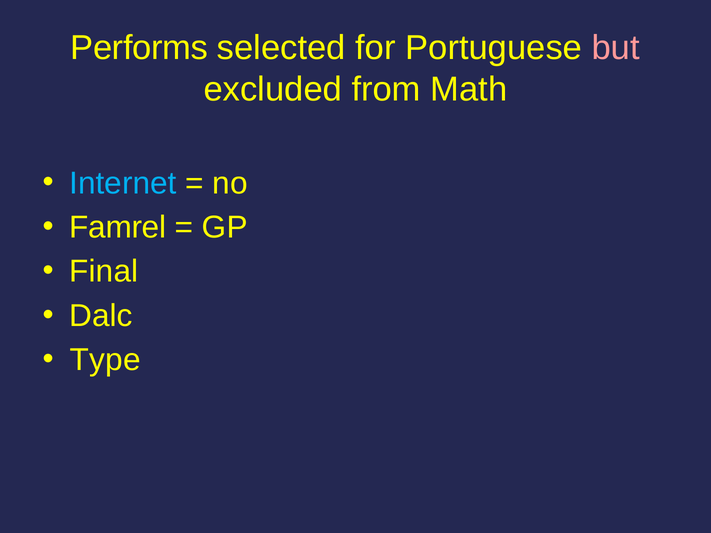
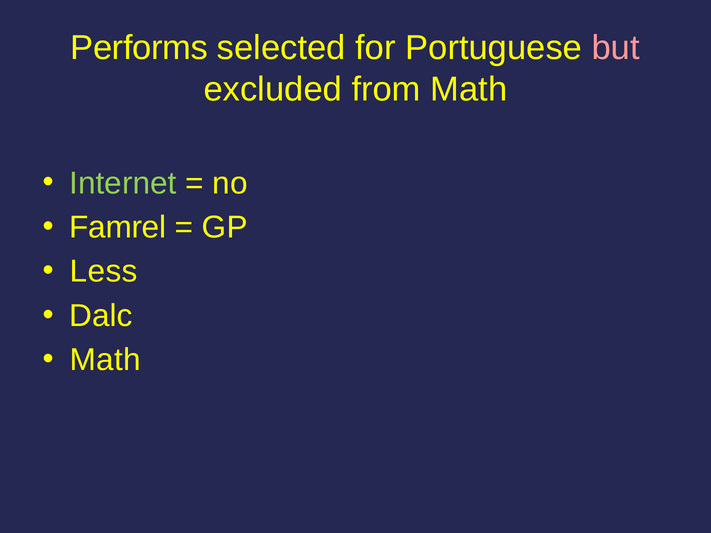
Internet colour: light blue -> light green (123, 183)
Final: Final -> Less (104, 272)
Type: Type -> Math (105, 360)
